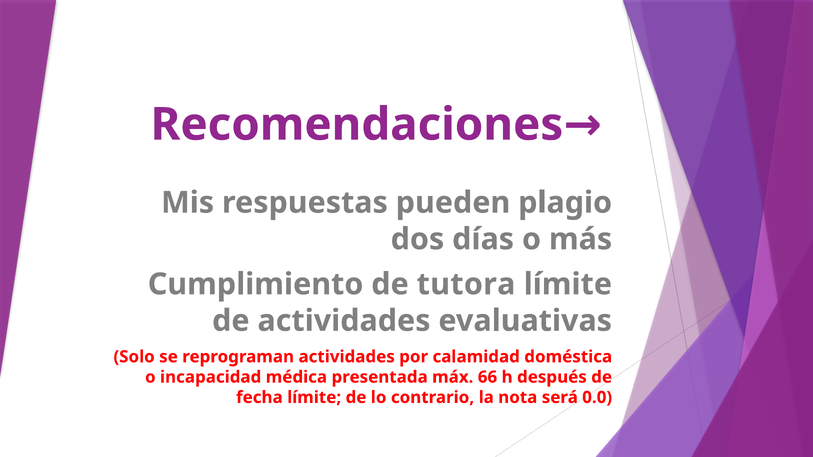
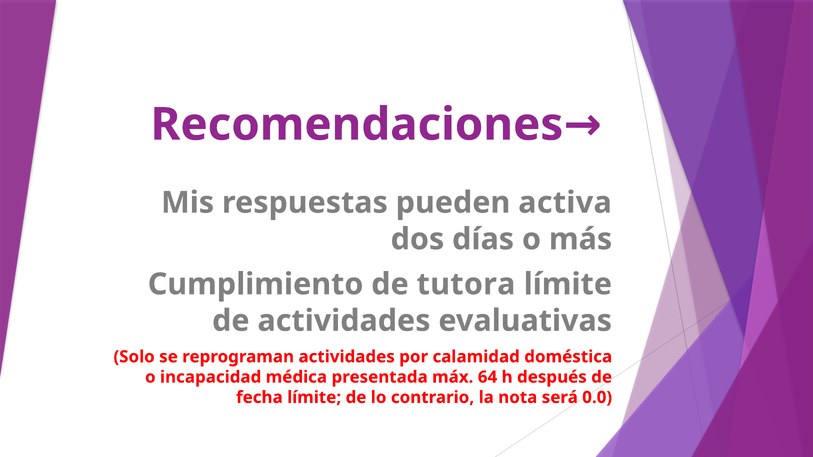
plagio: plagio -> activa (565, 203)
66: 66 -> 64 (487, 377)
